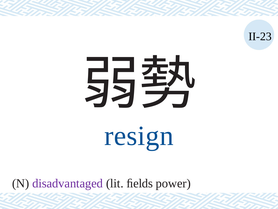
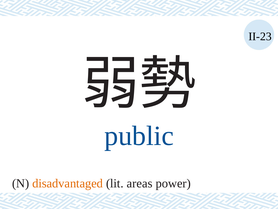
resign: resign -> public (139, 136)
disadvantaged colour: purple -> orange (68, 183)
ﬁelds: ﬁelds -> areas (140, 183)
